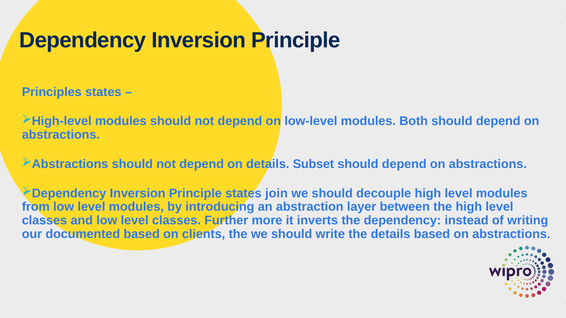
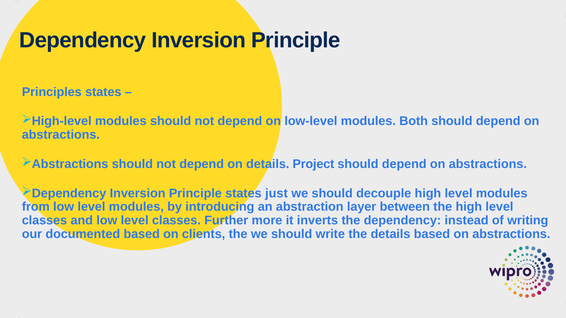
Subset: Subset -> Project (313, 164)
join: join -> just (276, 194)
